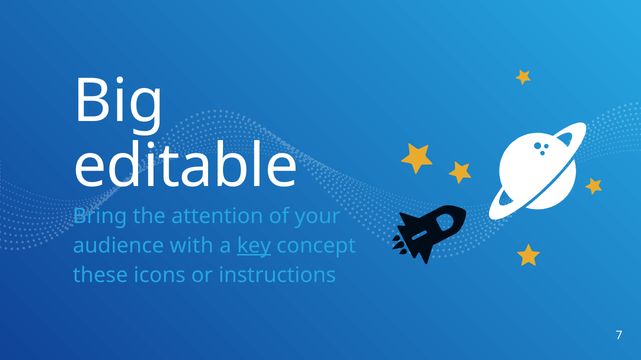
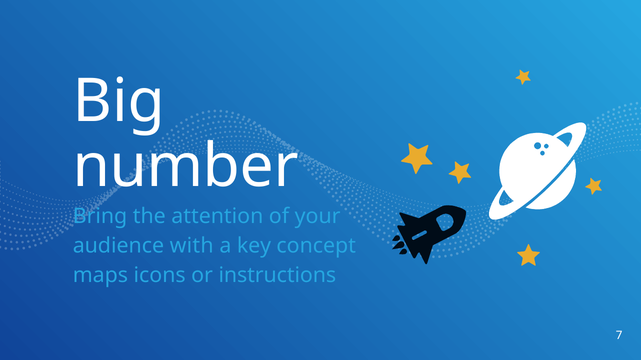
editable: editable -> number (186, 167)
key underline: present -> none (254, 246)
these: these -> maps (100, 276)
